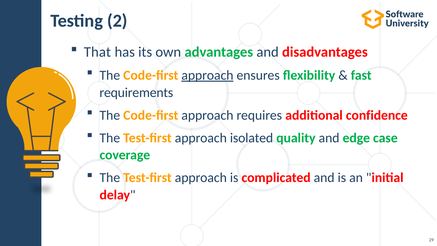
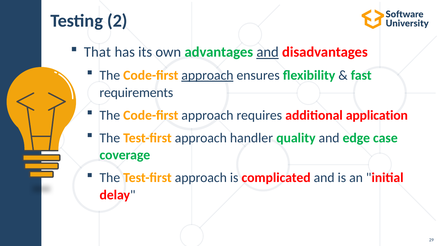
and underline: none -> present (268, 52)
confidence: confidence -> application (377, 115)
isolated: isolated -> handler (251, 138)
